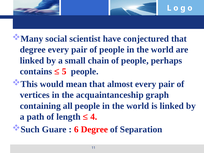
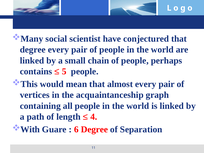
Such: Such -> With (30, 129)
